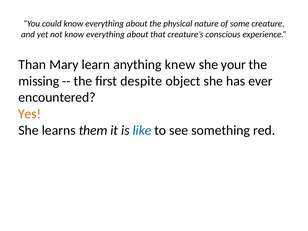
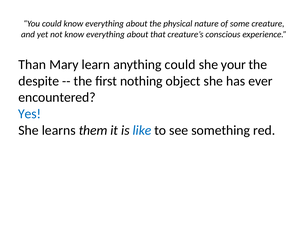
anything knew: knew -> could (180, 65)
missing: missing -> despite (39, 81)
despite: despite -> nothing (141, 81)
Yes colour: orange -> blue (30, 114)
